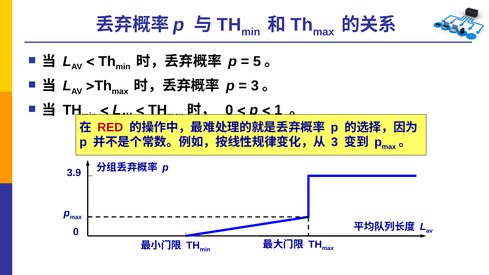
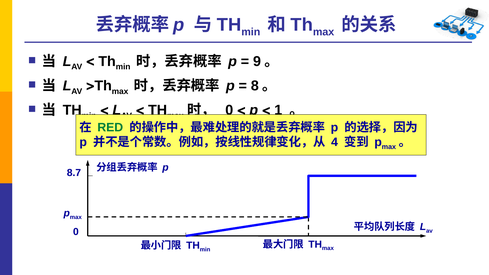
5: 5 -> 9 (257, 61)
3: 3 -> 8 (255, 86)
RED colour: red -> green (110, 127)
3: 3 -> 4 (335, 142)
3.9: 3.9 -> 8.7 (74, 173)
